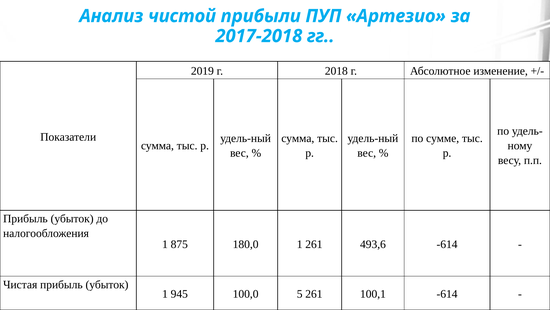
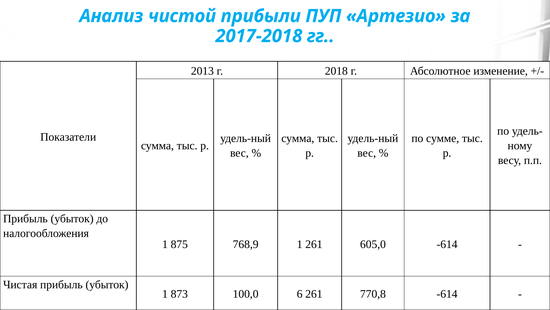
2019: 2019 -> 2013 (202, 71)
180,0: 180,0 -> 768,9 (246, 244)
493,6: 493,6 -> 605,0 (373, 244)
945: 945 -> 873 (179, 294)
5: 5 -> 6 (300, 294)
100,1: 100,1 -> 770,8 (373, 294)
